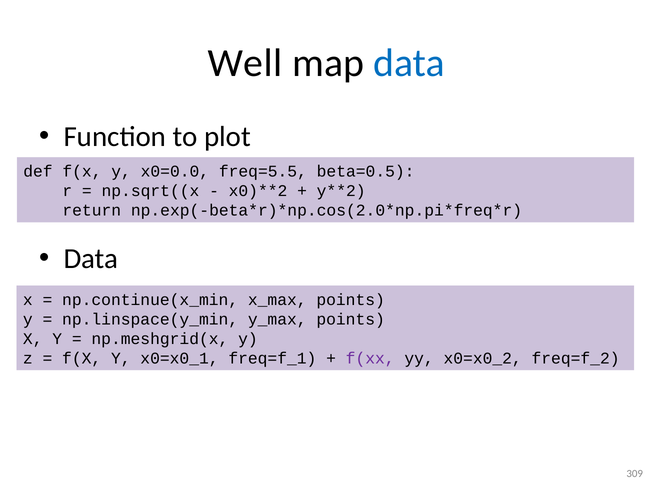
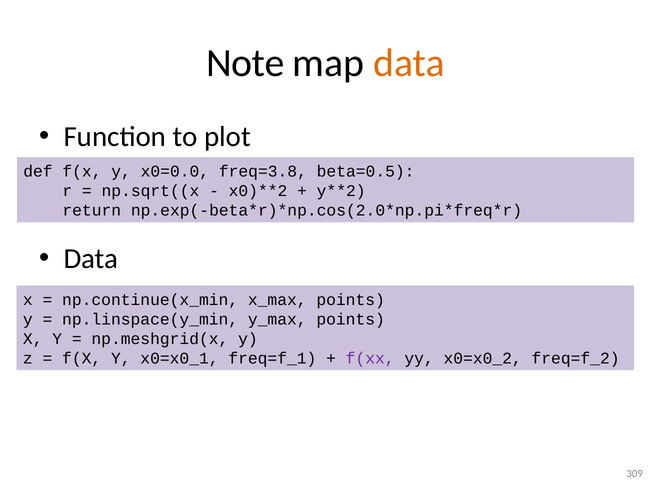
Well: Well -> Note (245, 63)
data colour: blue -> orange (409, 63)
freq=5.5: freq=5.5 -> freq=3.8 (263, 171)
